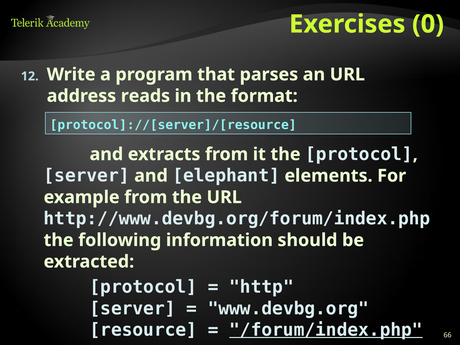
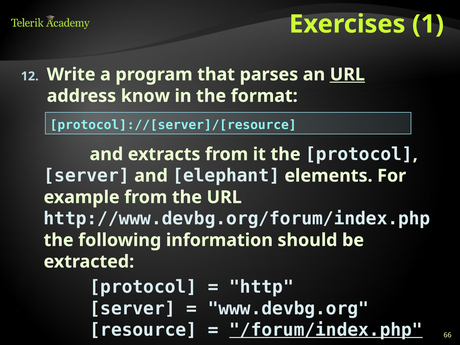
0: 0 -> 1 (428, 24)
URL underline: none -> present (347, 74)
reads: reads -> know (145, 96)
